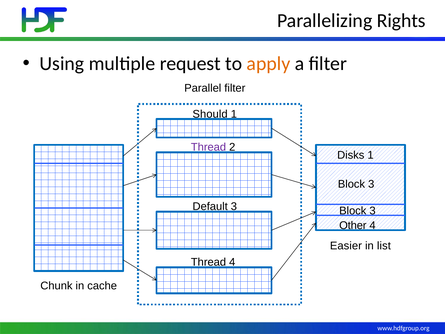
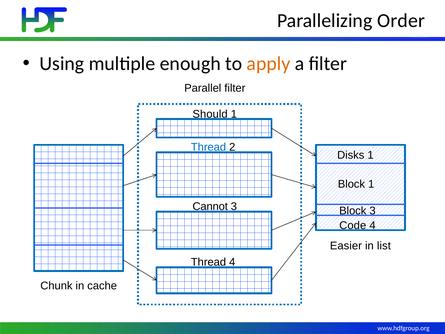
Parallelizing Rights: Rights -> Order (401, 21)
request: request -> enough (190, 64)
Thread colour: purple -> blue (208, 147)
3: 3 -> 1 (371, 184)
Default: Default -> Cannot (210, 206)
Other: Other -> Code (353, 225)
